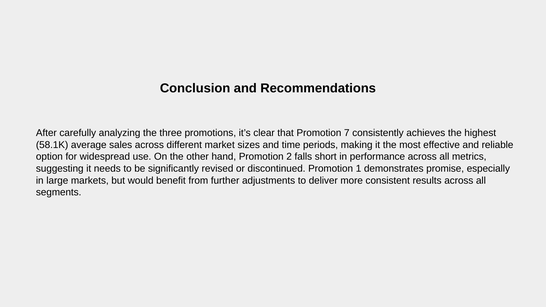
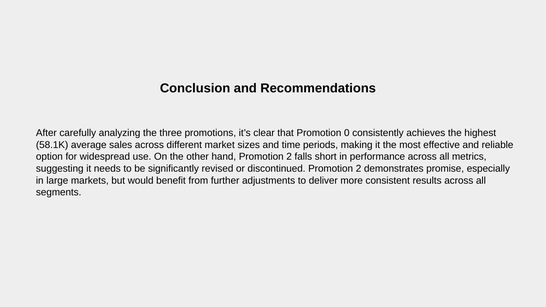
7: 7 -> 0 (347, 133)
discontinued Promotion 1: 1 -> 2 (359, 169)
